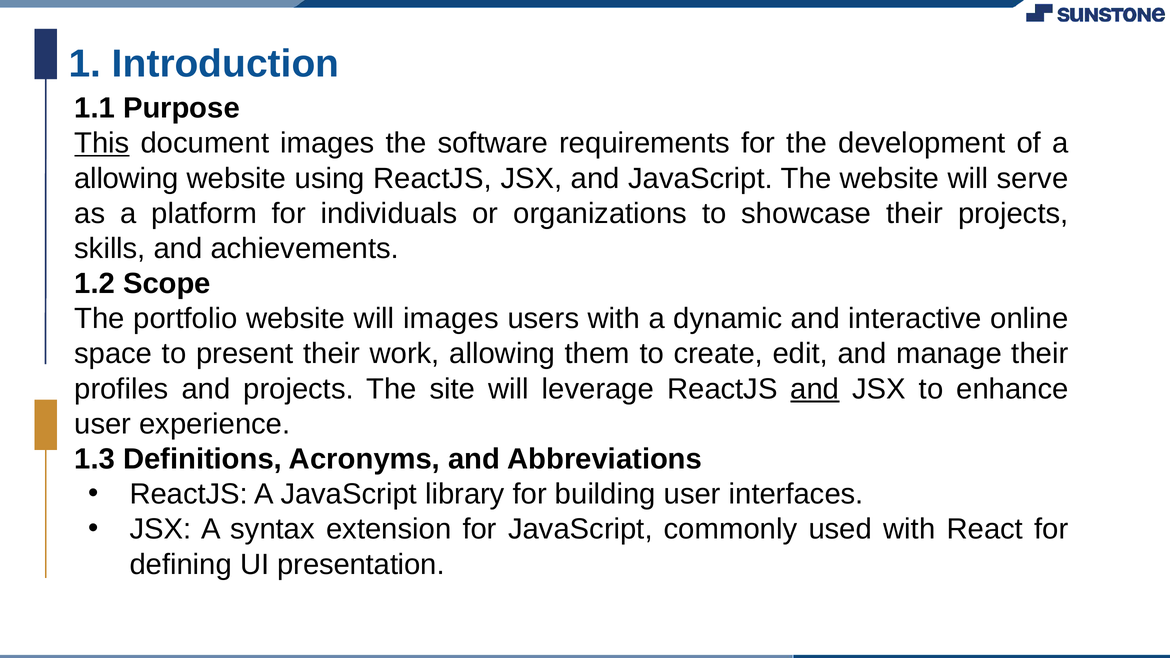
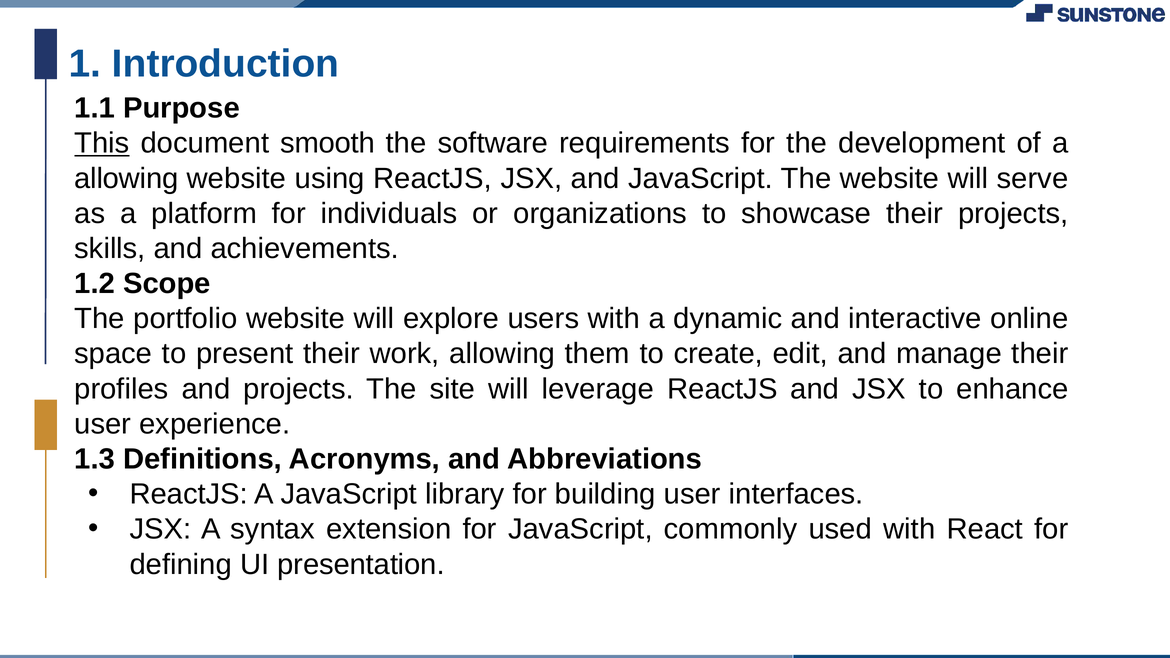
document images: images -> smooth (328, 143)
will images: images -> explore (451, 319)
and underline: present -> none (815, 389)
